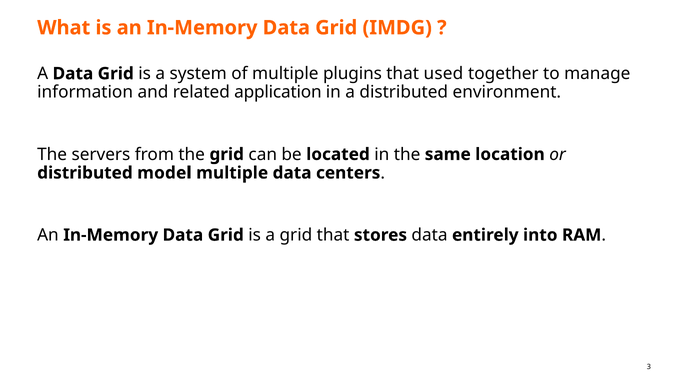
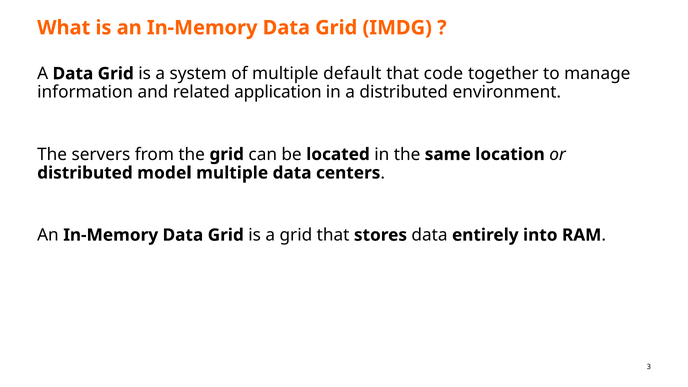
plugins: plugins -> default (352, 74)
used: used -> code (443, 74)
